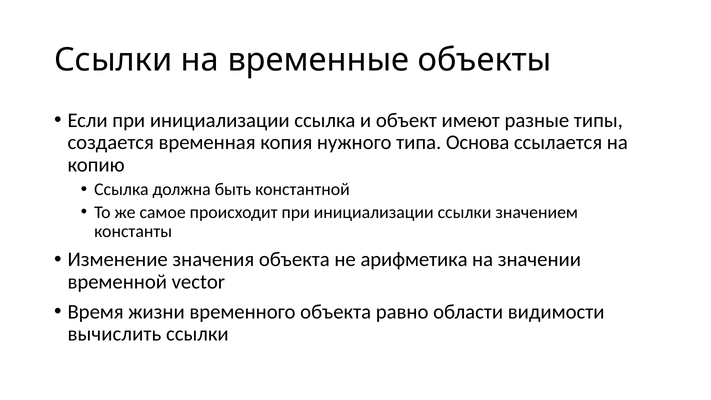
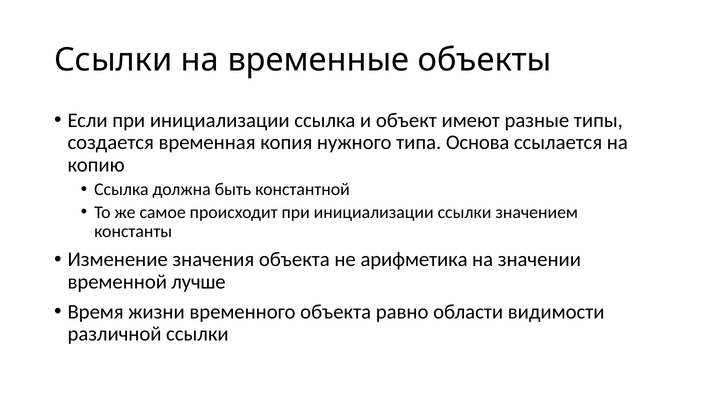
vector: vector -> лучше (198, 282)
вычислить: вычислить -> различной (115, 334)
